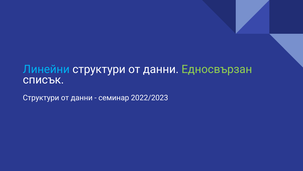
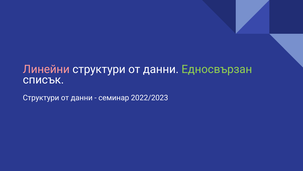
Линейни colour: light blue -> pink (46, 69)
